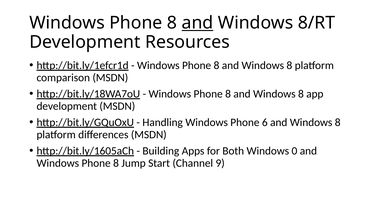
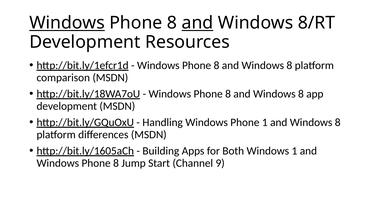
Windows underline: none -> present (67, 23)
Phone 6: 6 -> 1 (265, 122)
Windows 0: 0 -> 1 (294, 151)
